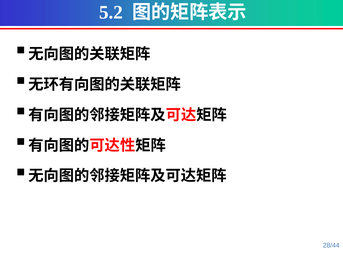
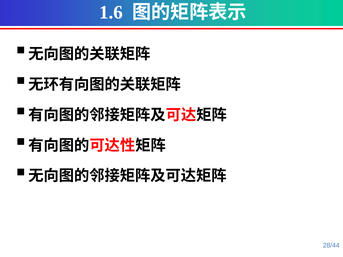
5.2: 5.2 -> 1.6 (111, 12)
